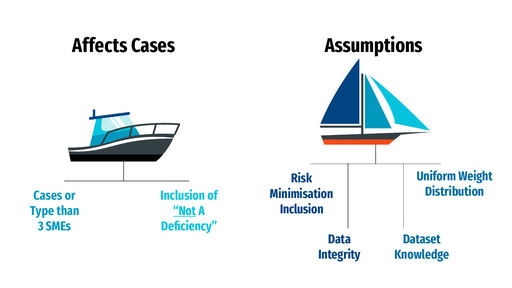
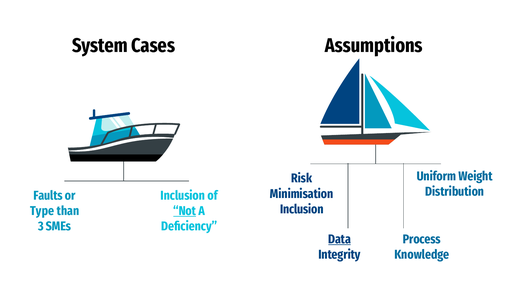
Affects: Affects -> System (100, 46)
Cases: Cases -> Faults (48, 196)
Data underline: none -> present (340, 239)
Dataset: Dataset -> Process (422, 239)
